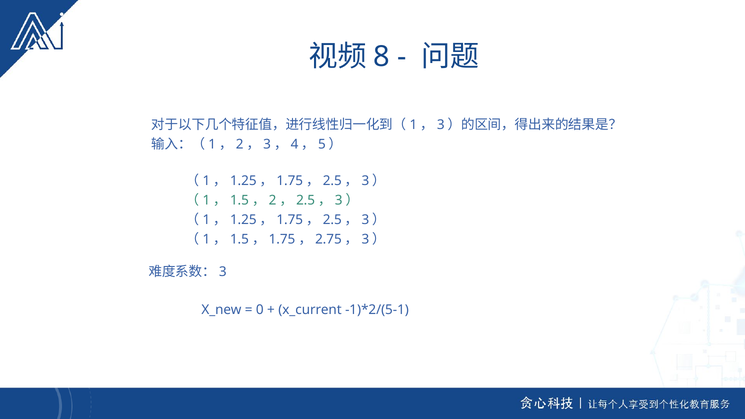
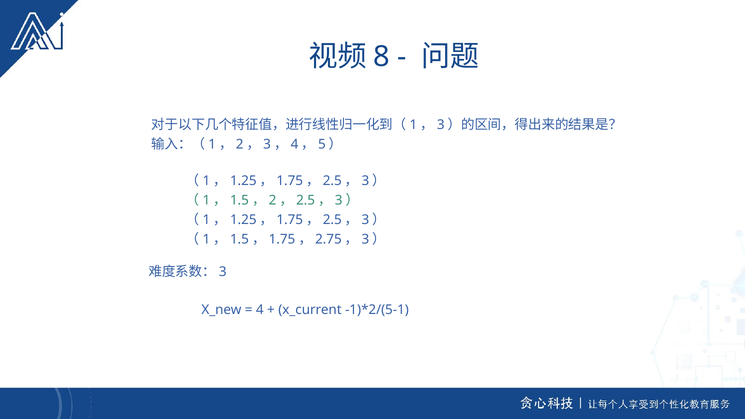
0: 0 -> 4 (260, 310)
